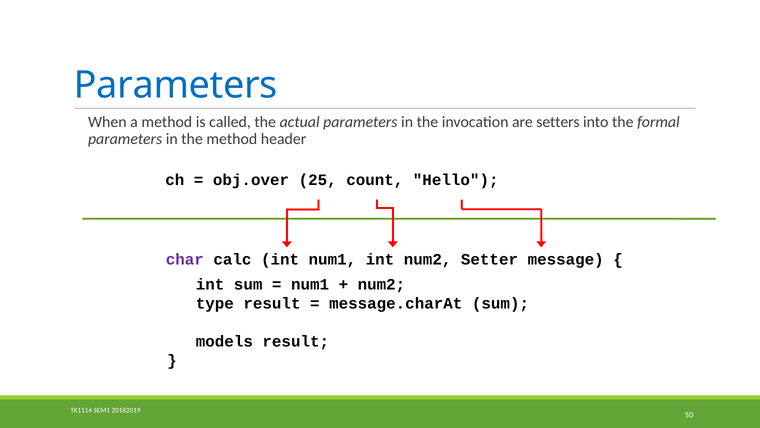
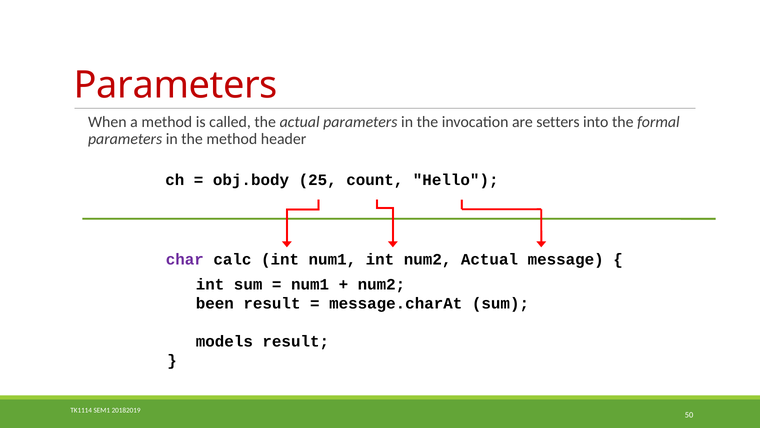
Parameters colour: blue -> red (176, 85)
obj.over: obj.over -> obj.body (251, 180)
num2 Setter: Setter -> Actual (489, 259)
type: type -> been (215, 303)
